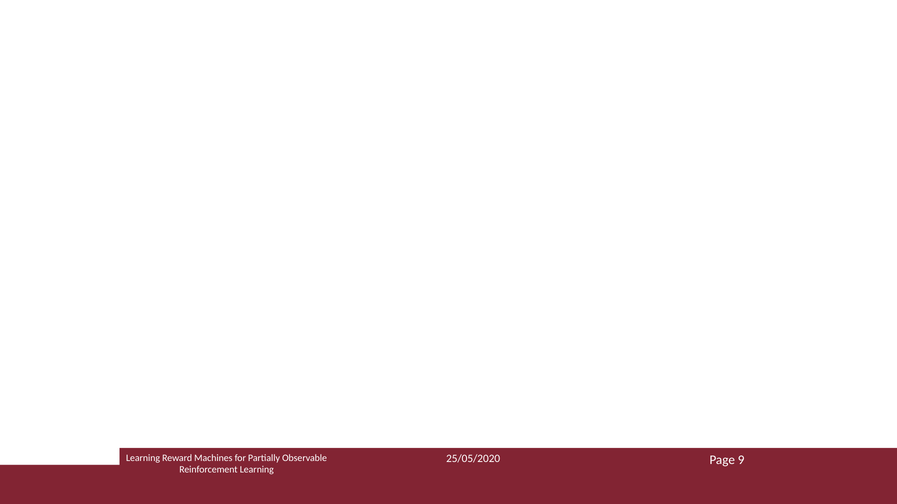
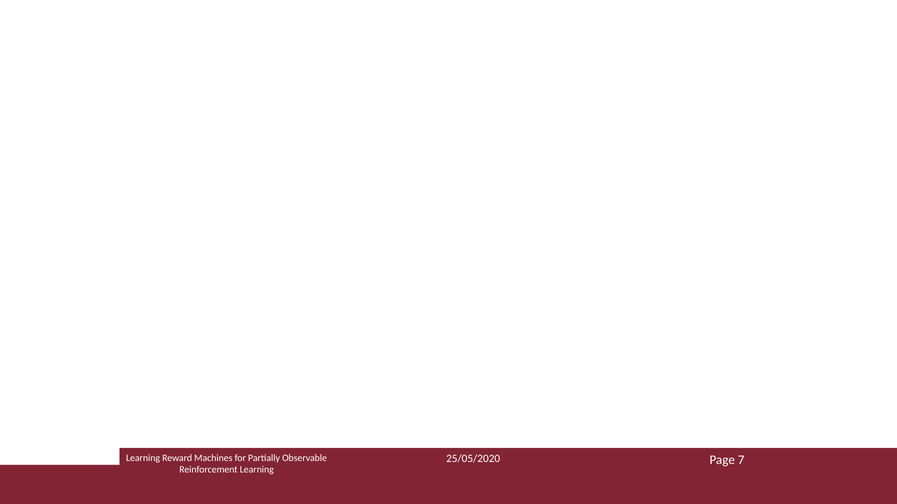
9: 9 -> 7 (741, 461)
